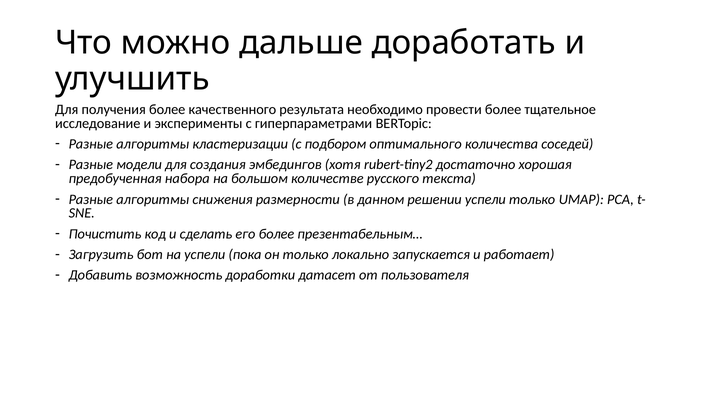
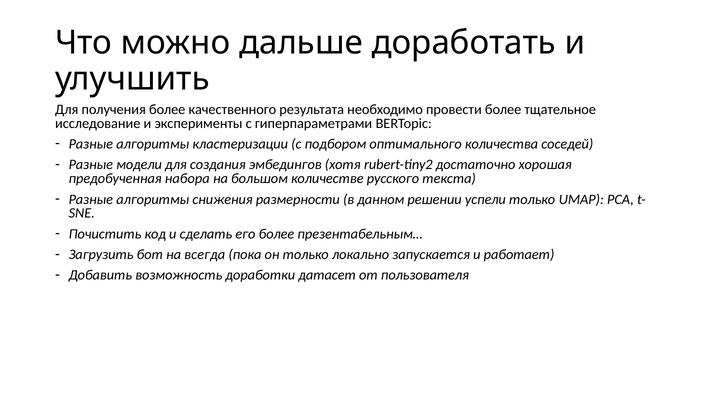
на успели: успели -> всегда (205, 254)
